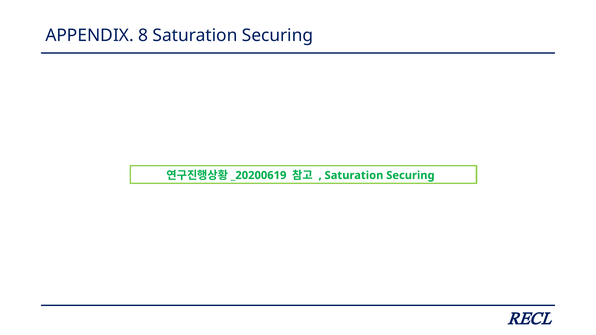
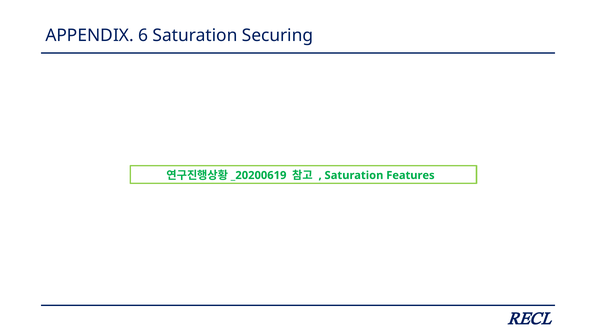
8: 8 -> 6 (143, 35)
Securing: Securing -> Features (410, 175)
